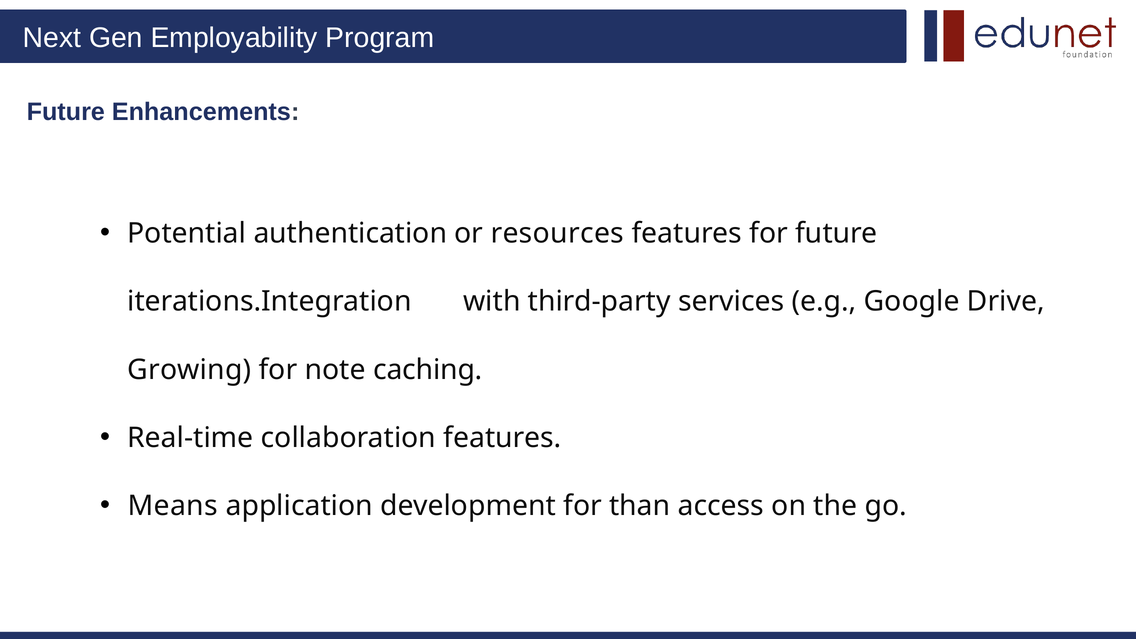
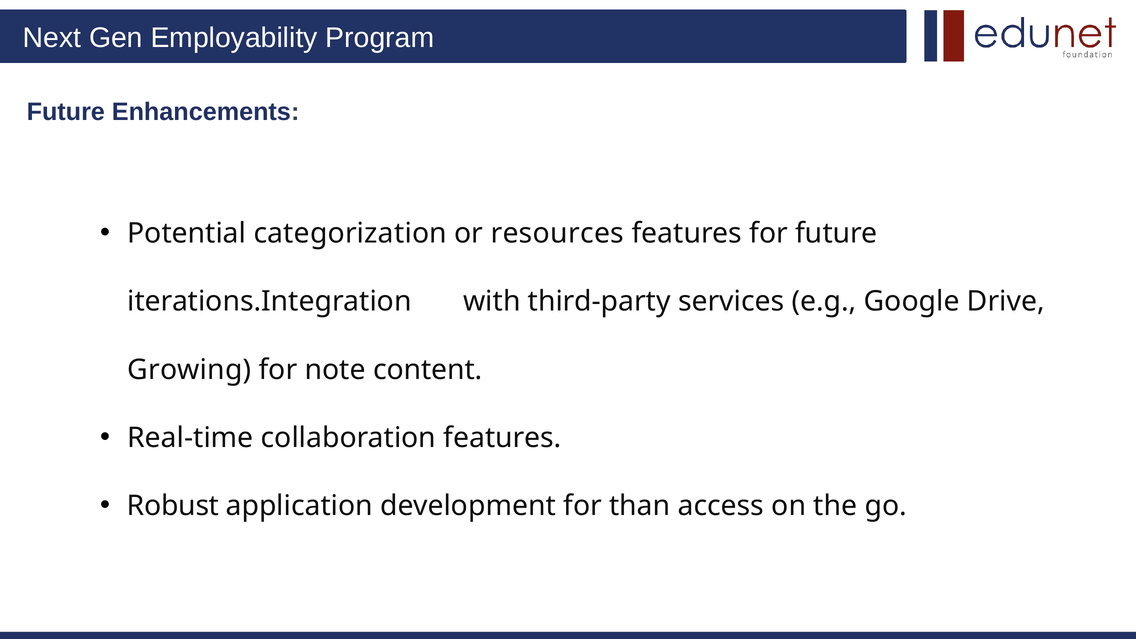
authentication: authentication -> categorization (350, 233)
caching: caching -> content (428, 370)
Means: Means -> Robust (173, 506)
